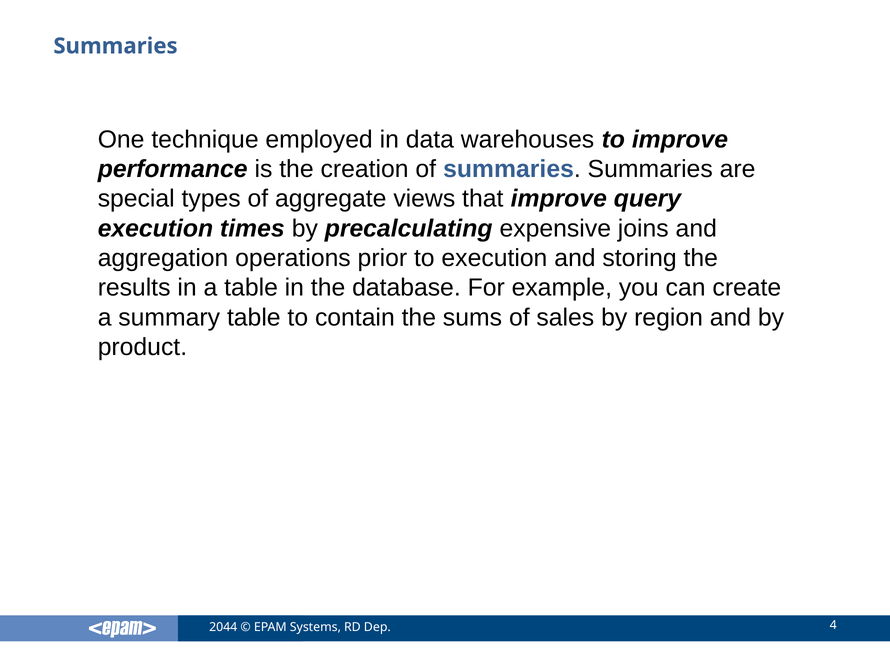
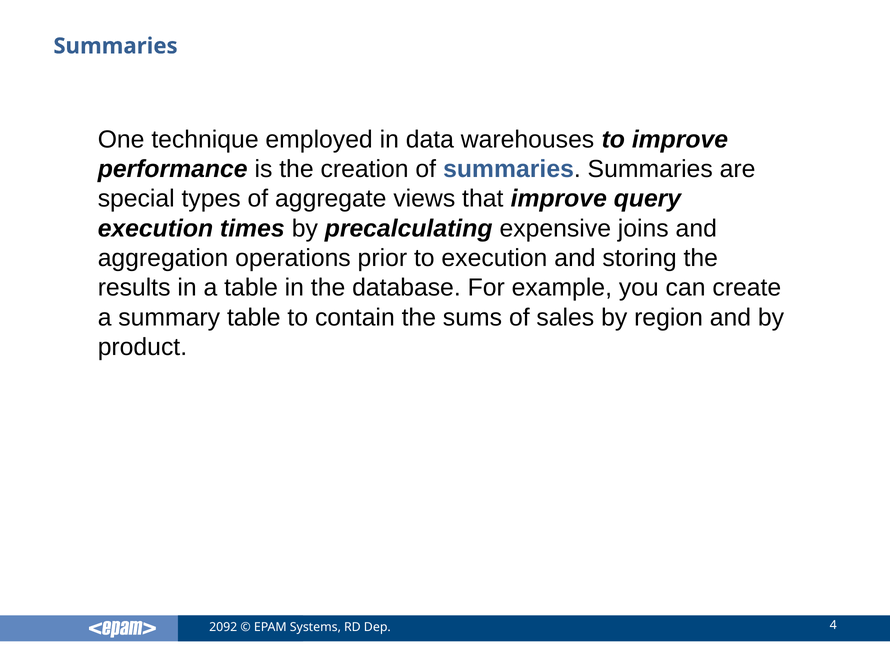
2044: 2044 -> 2092 (223, 628)
